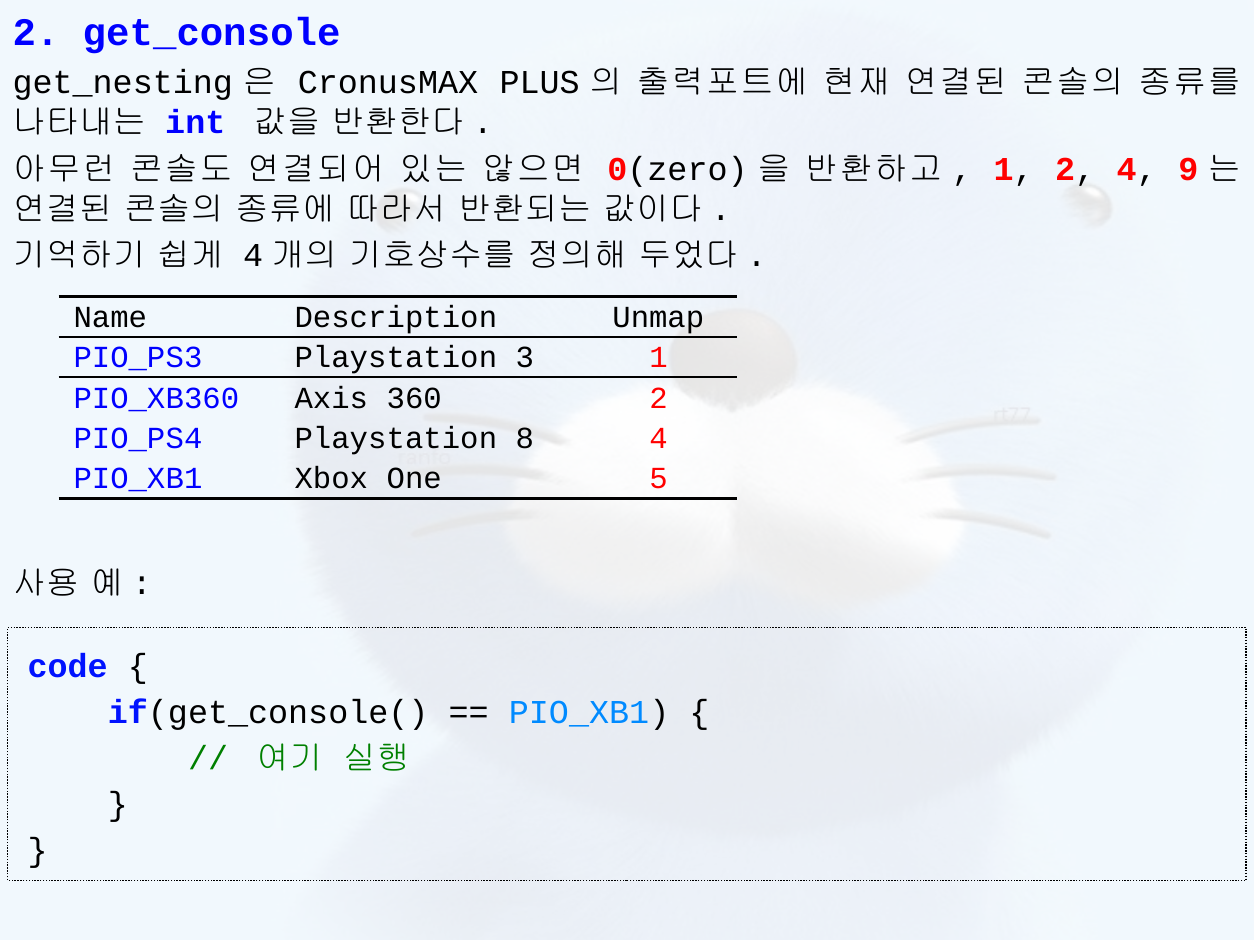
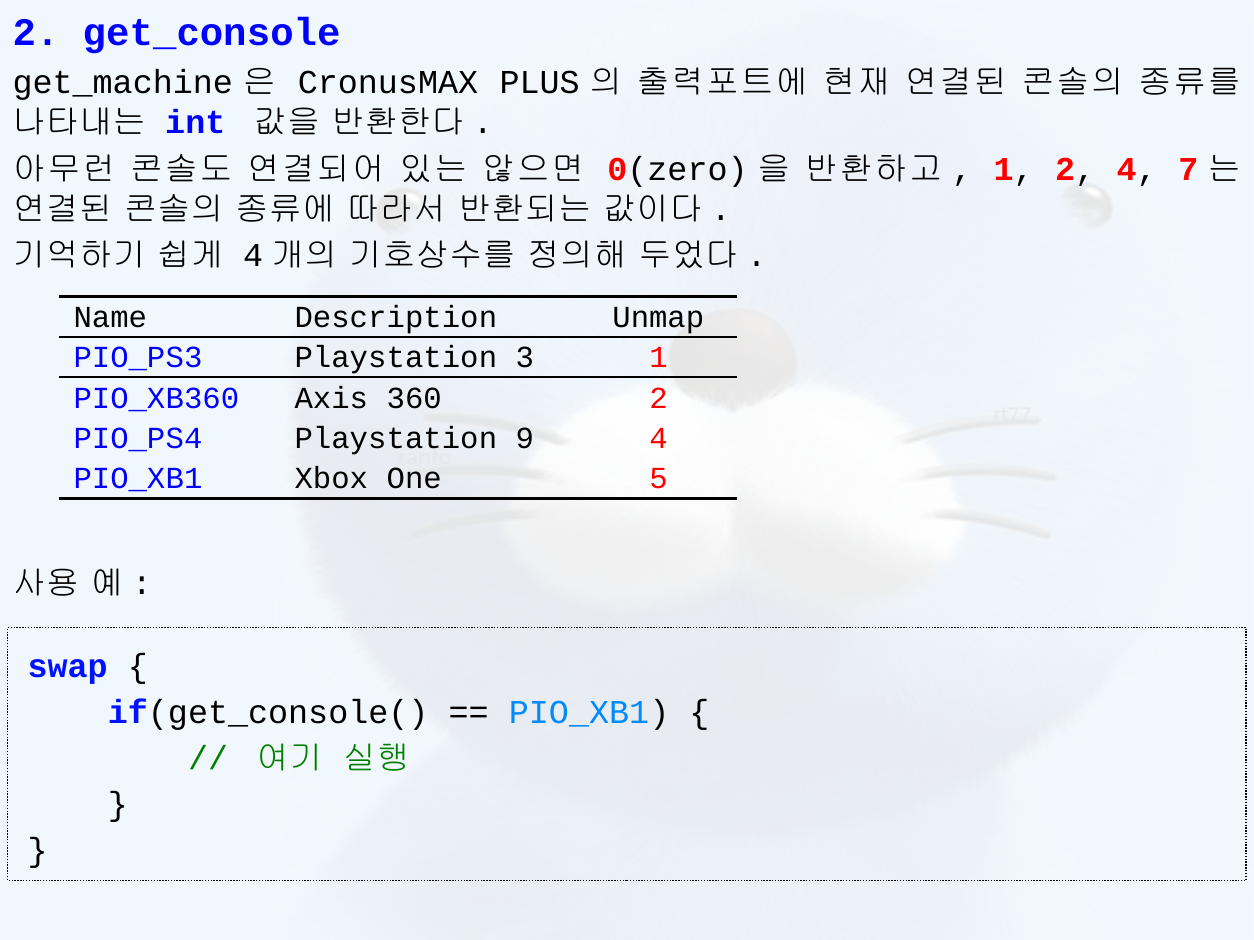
get_nesting: get_nesting -> get_machine (123, 82)
9: 9 -> 7 (1188, 169)
8: 8 -> 9 (525, 439)
code: code -> swap (68, 666)
